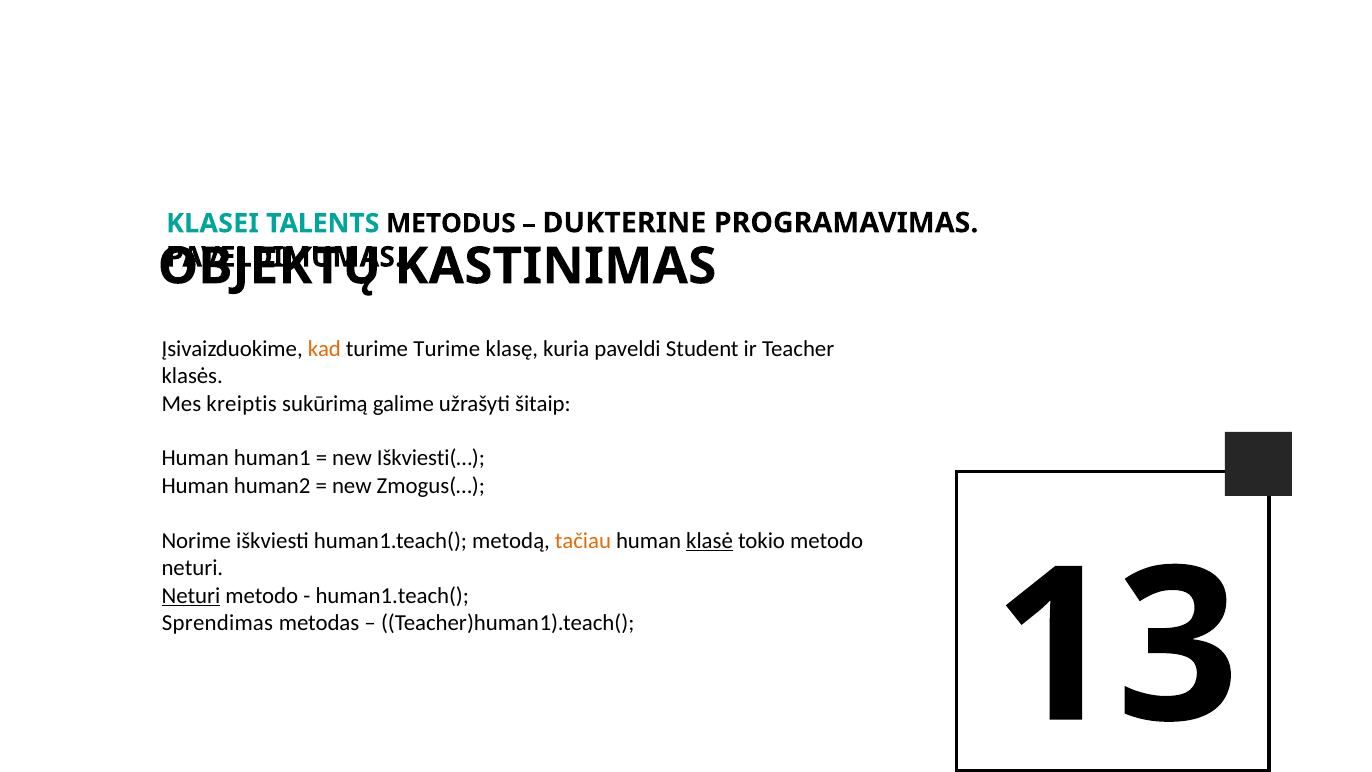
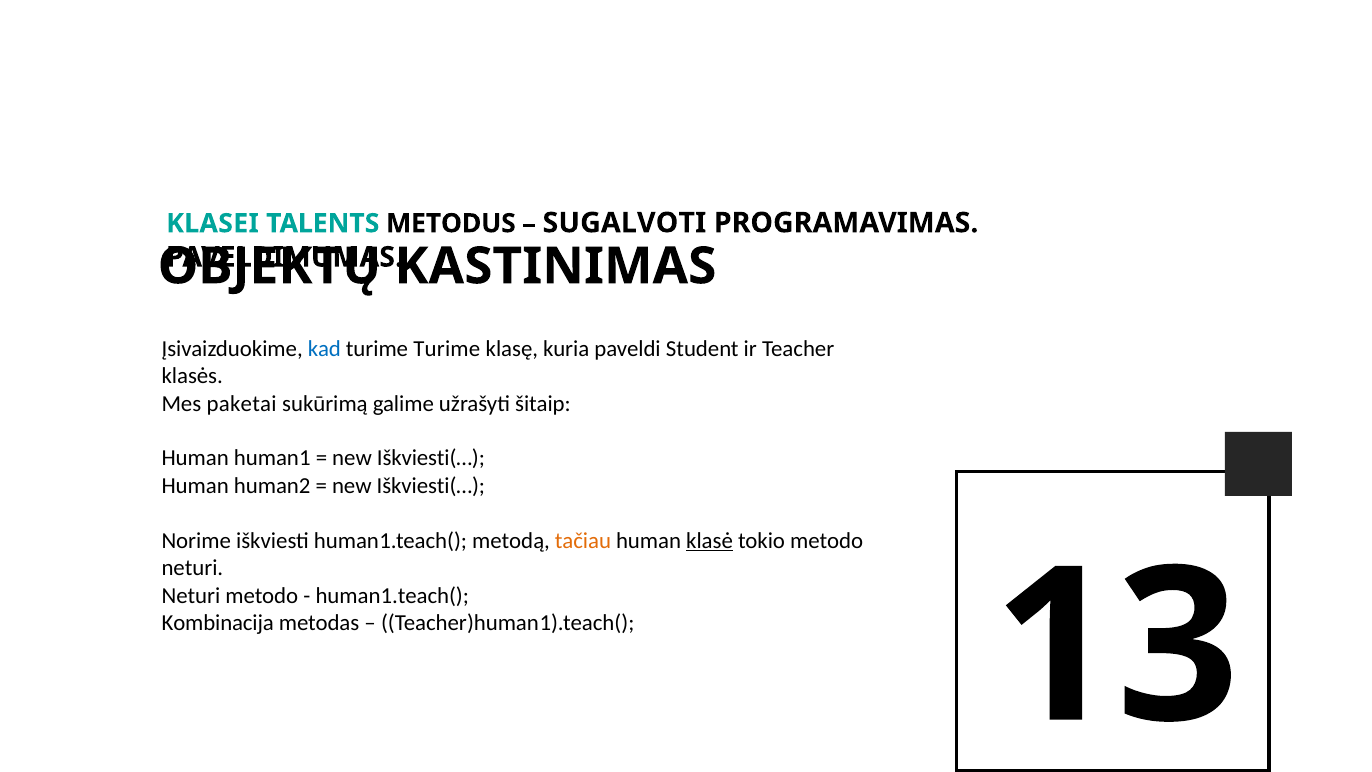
DUKTERINE: DUKTERINE -> SUGALVOTI (624, 223)
kad colour: orange -> blue (324, 349)
kreiptis: kreiptis -> paketai (242, 403)
Zmogus(…: Zmogus(… -> Iškviesti(… (431, 486)
Neturi underline: present -> none (191, 595)
Sprendimas: Sprendimas -> Kombinacija (218, 623)
